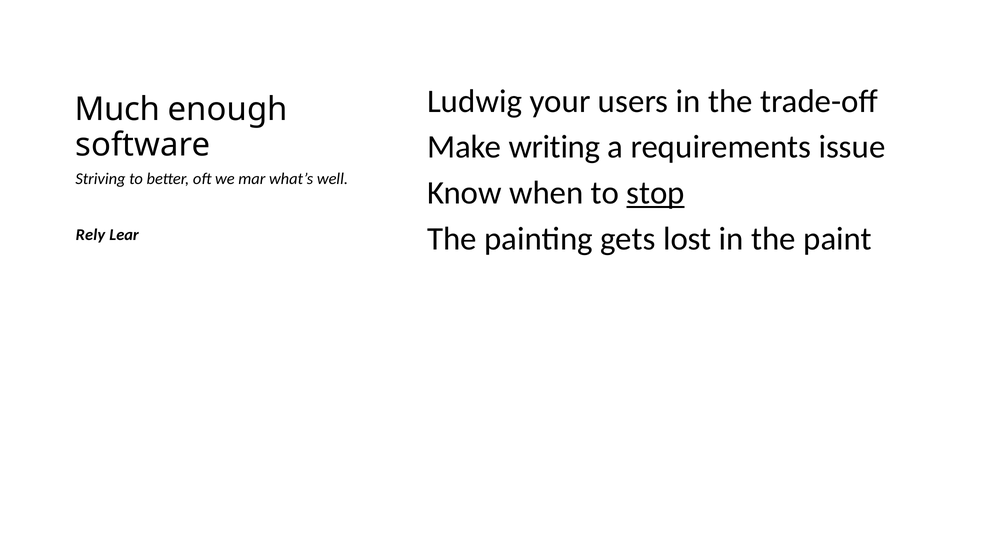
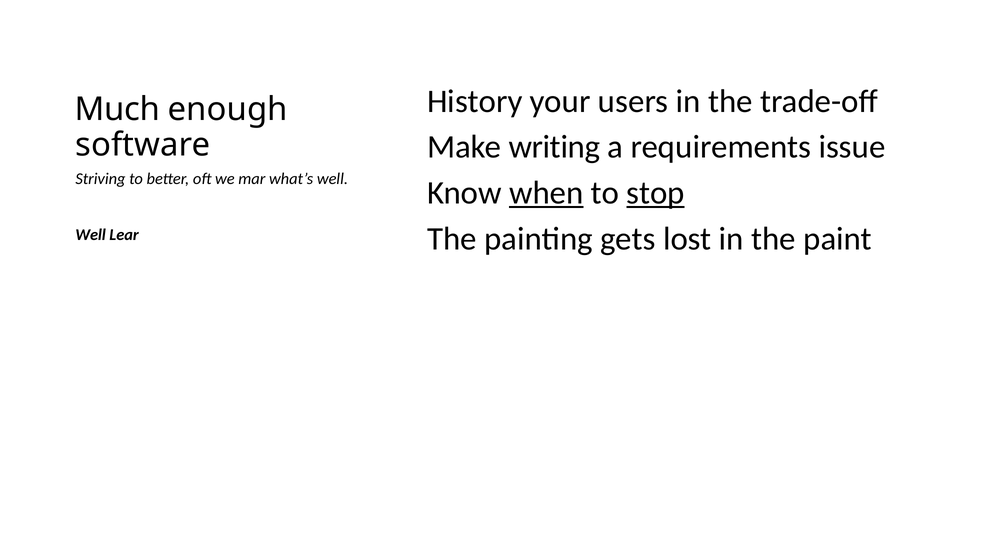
Ludwig: Ludwig -> History (475, 101)
when underline: none -> present (546, 193)
Rely: Rely -> Well (91, 235)
